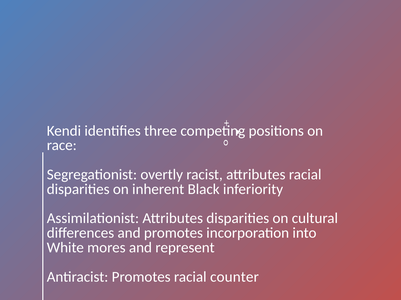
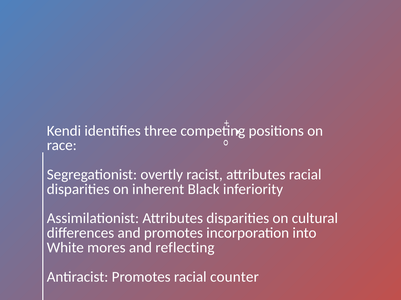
represent: represent -> reflecting (185, 248)
